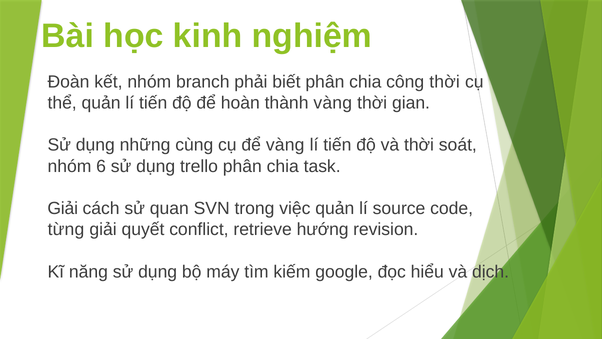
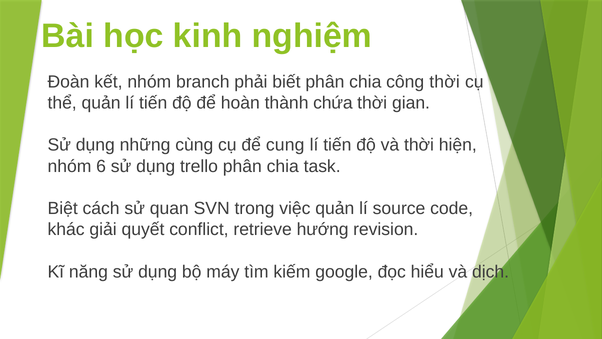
thành vàng: vàng -> chứa (333, 103)
để vàng: vàng -> cung (285, 145)
soát: soát -> hiện (458, 145)
Giải: Giải -> Biệt (63, 208)
từng: từng -> khác (66, 229)
